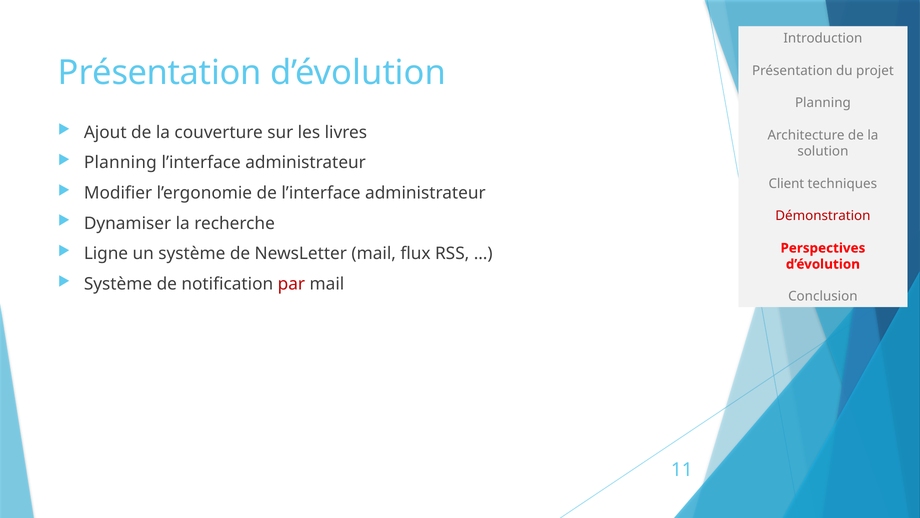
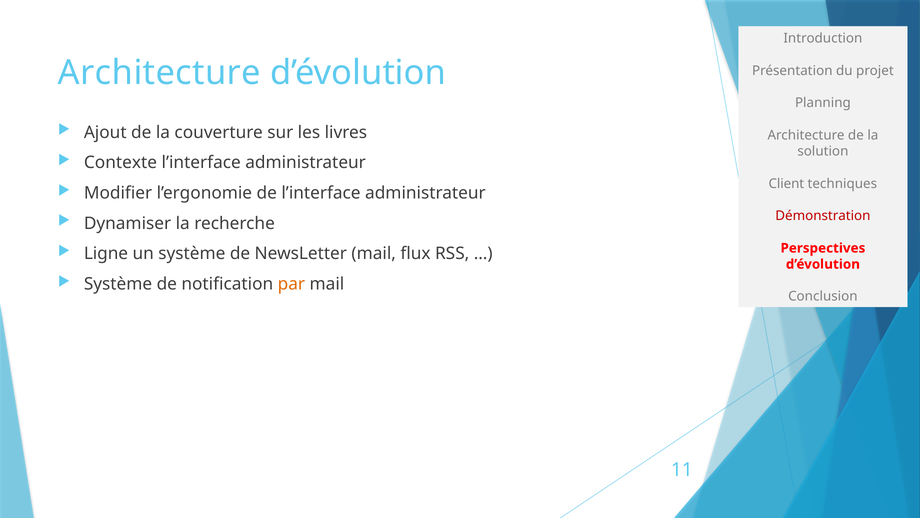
Présentation: Présentation -> Architecture (159, 73)
Planning: Planning -> Contexte (120, 163)
par colour: red -> orange (291, 284)
